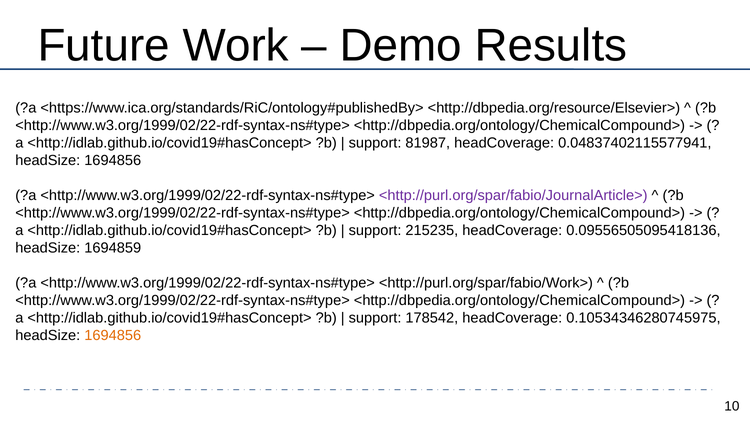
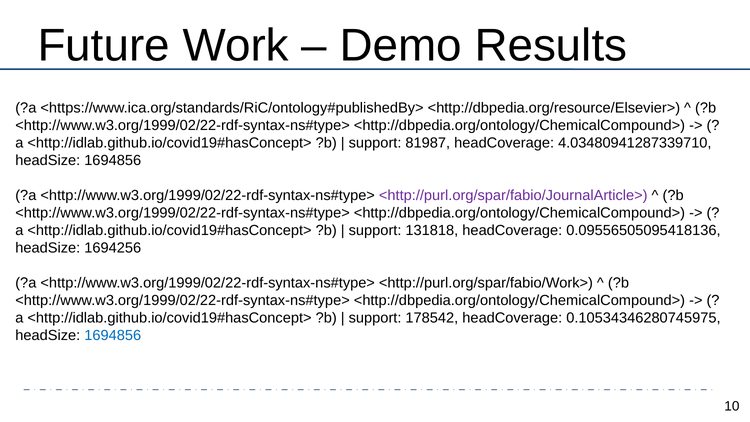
0.04837402115577941: 0.04837402115577941 -> 4.03480941287339710 (635, 143)
215235: 215235 -> 131818 (432, 230)
1694859: 1694859 -> 1694256 (113, 248)
1694856 colour: orange -> blue (113, 335)
